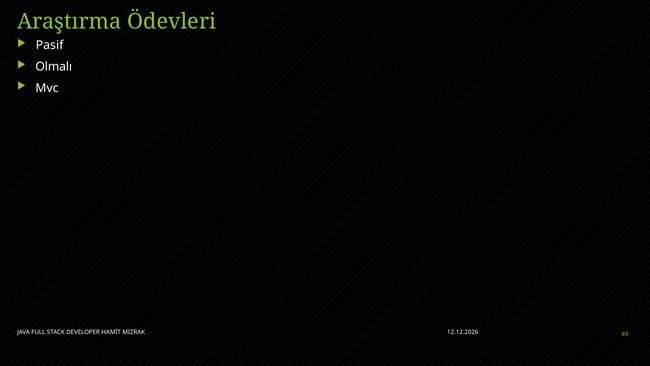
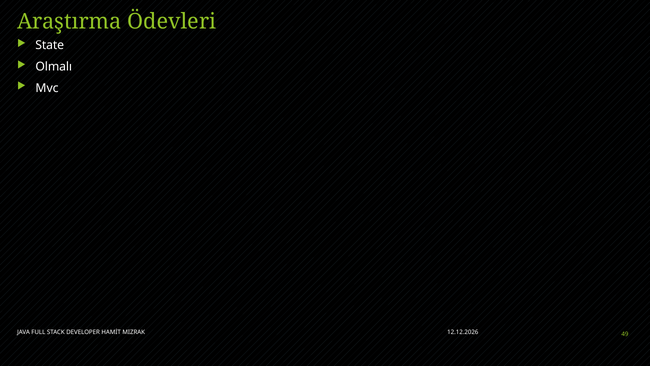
Pasif: Pasif -> State (50, 45)
